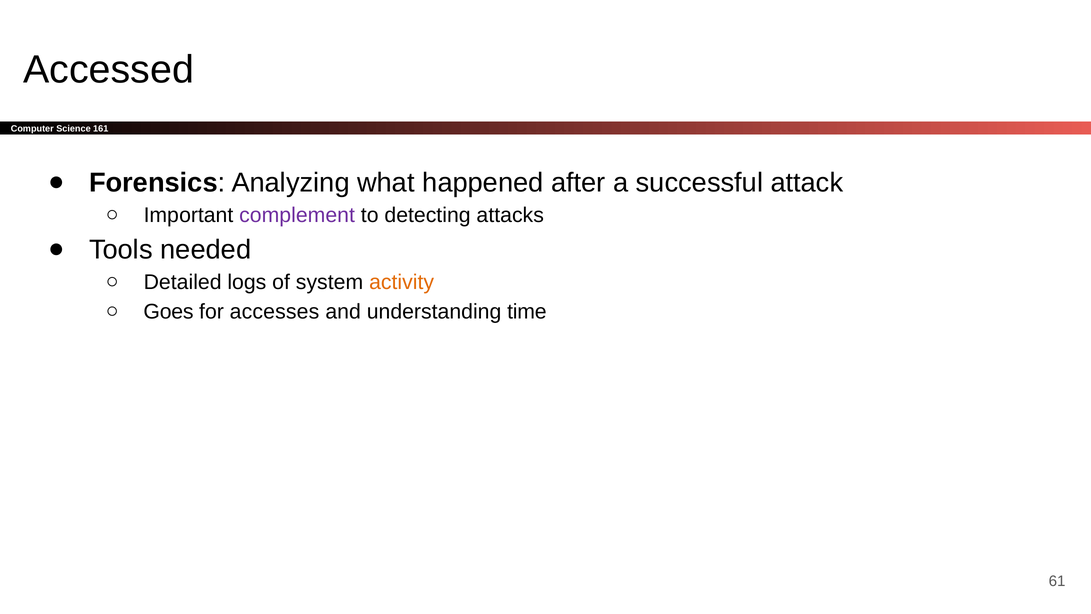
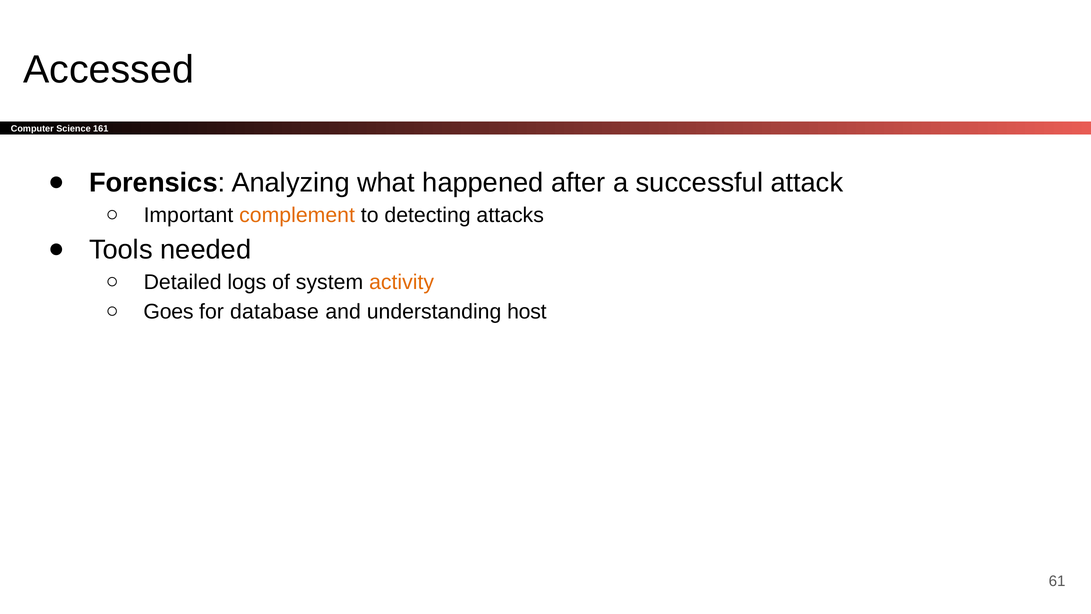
complement colour: purple -> orange (297, 215)
accesses: accesses -> database (274, 312)
time: time -> host (527, 312)
